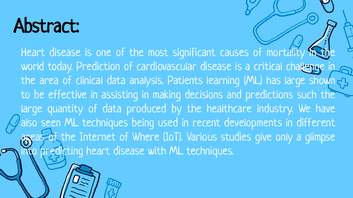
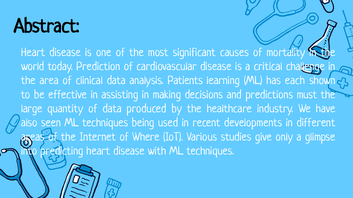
has large: large -> each (295, 81)
such: such -> must (307, 95)
